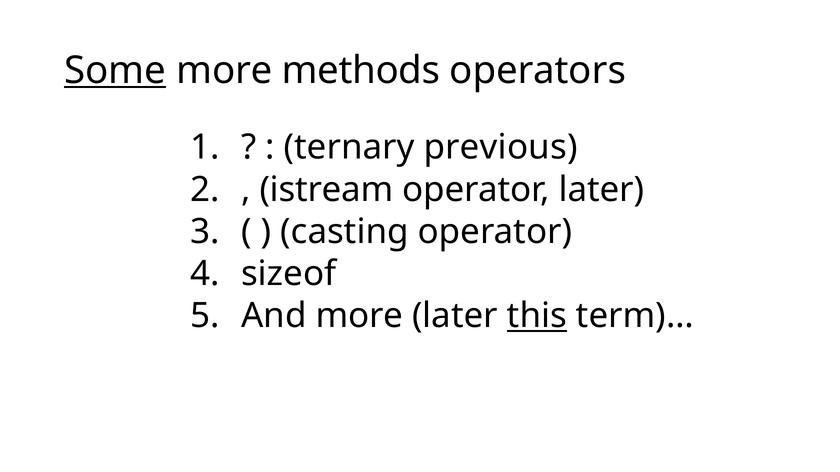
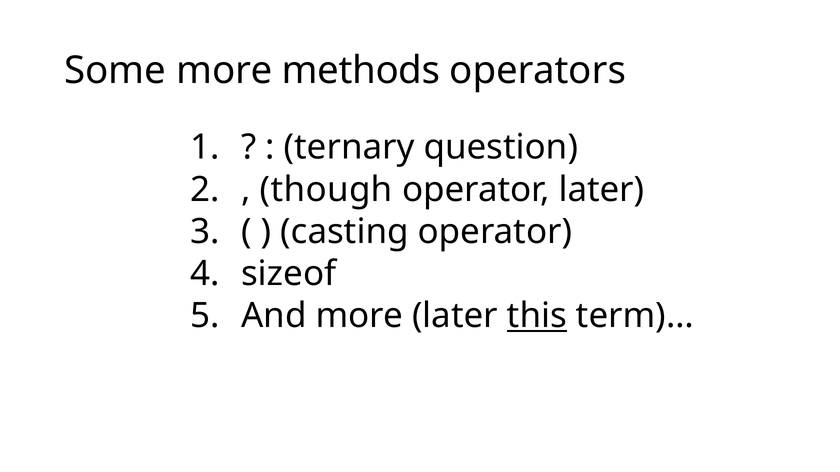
Some underline: present -> none (115, 71)
previous: previous -> question (501, 148)
istream: istream -> though (326, 190)
